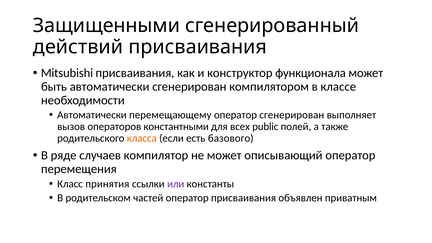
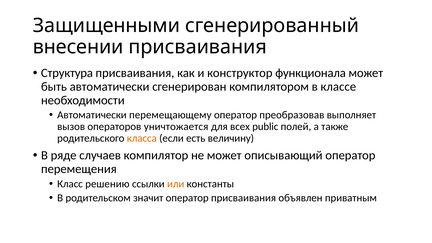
действий: действий -> внесении (78, 47)
Mitsubishi: Mitsubishi -> Структура (67, 73)
оператор сгенерирован: сгенерирован -> преобразовав (292, 115)
константными: константными -> уничтожается (176, 127)
базового: базового -> величину (231, 138)
принятия: принятия -> решению (107, 184)
или colour: purple -> orange (176, 184)
частей: частей -> значит (148, 198)
